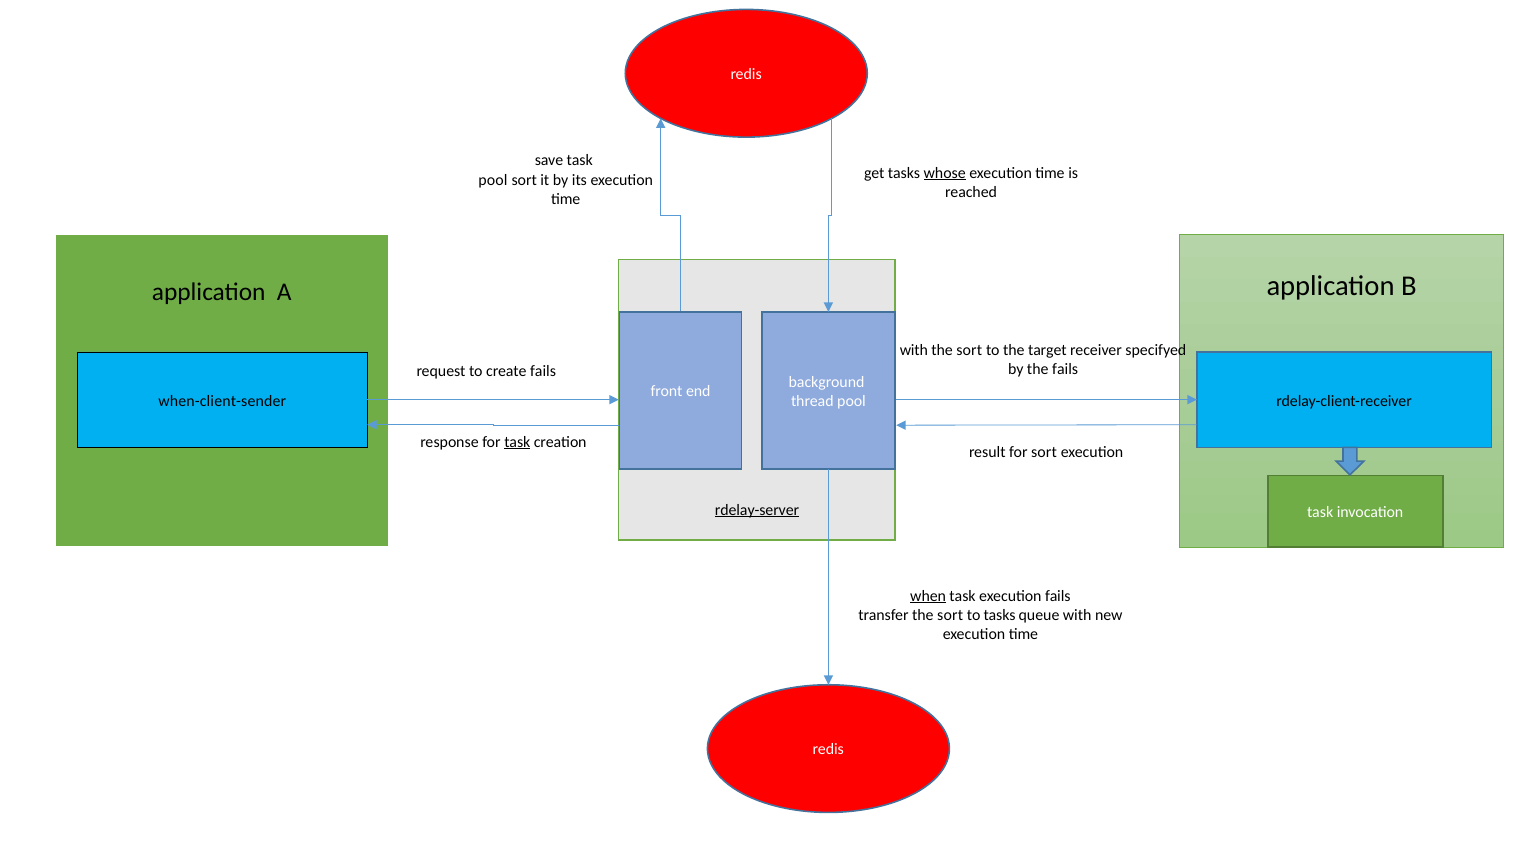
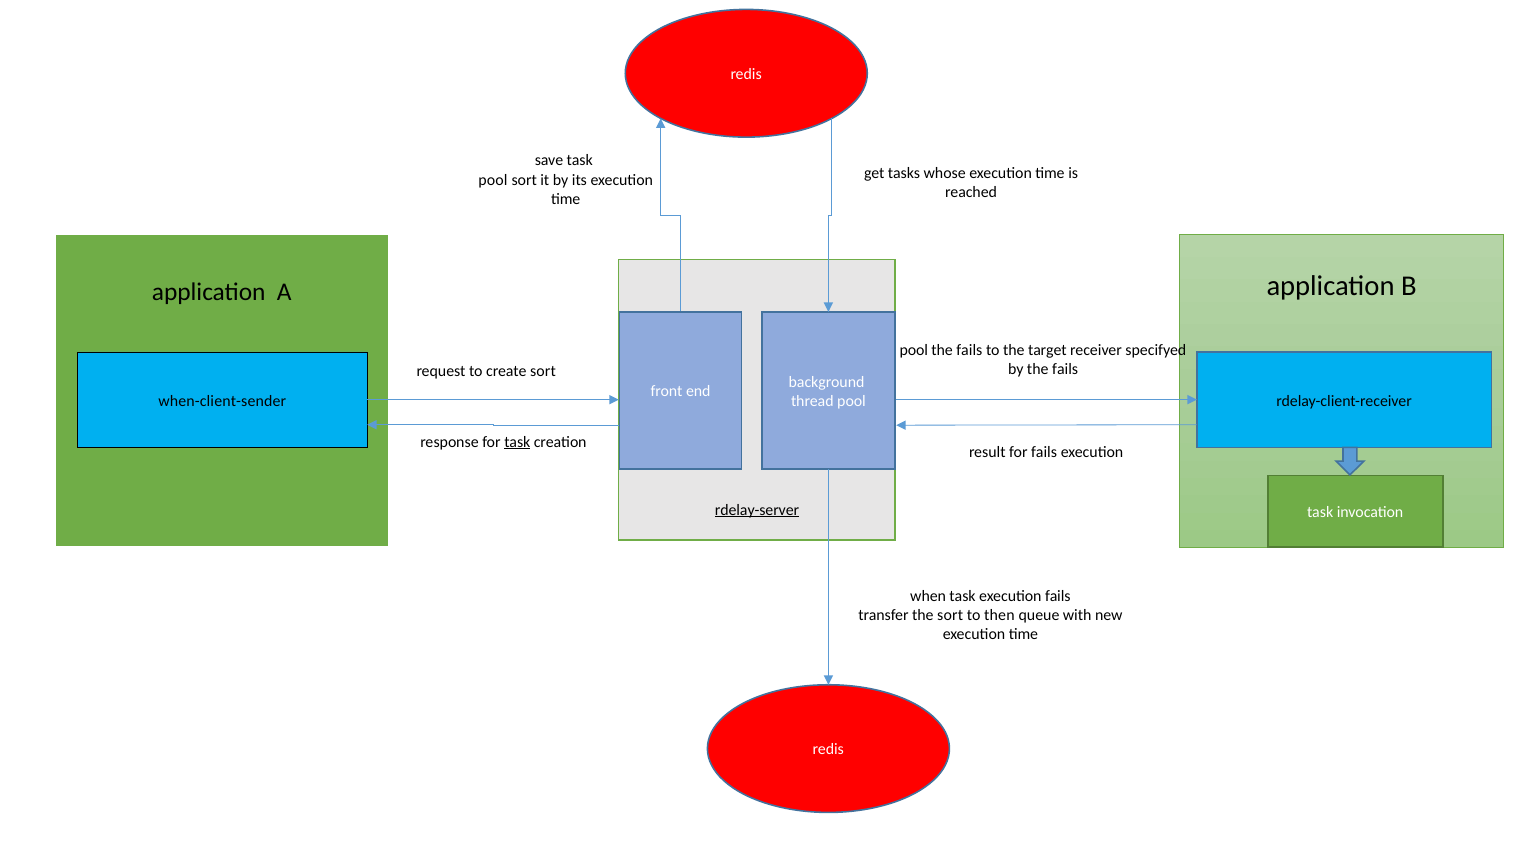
whose underline: present -> none (945, 173)
with: with -> pool (914, 350)
sort: sort -> fails (969, 350)
create fails: fails -> sort (543, 371)
for sort: sort -> fails (1044, 452)
when underline: present -> none (928, 595)
to tasks: tasks -> then (999, 614)
